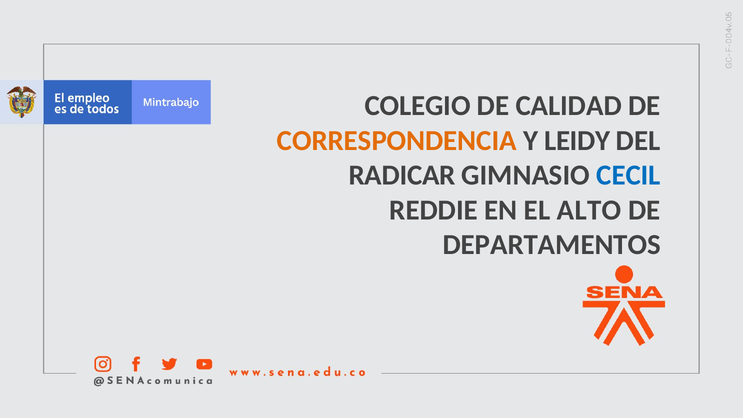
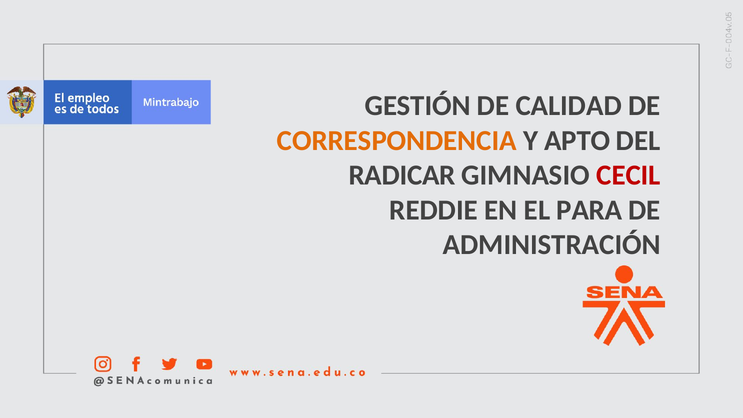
COLEGIO: COLEGIO -> GESTIÓN (418, 106)
LEIDY: LEIDY -> APTO (577, 141)
CECIL colour: blue -> red (628, 175)
ALTO: ALTO -> PARA (589, 210)
DEPARTAMENTOS: DEPARTAMENTOS -> ADMINISTRACIÓN (552, 245)
